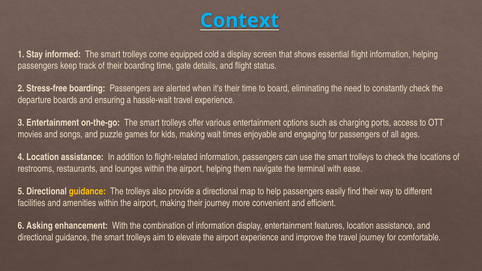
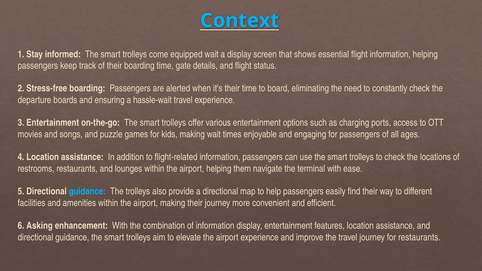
equipped cold: cold -> wait (212, 54)
guidance colour: yellow -> light blue (87, 192)
for comfortable: comfortable -> restaurants (419, 237)
